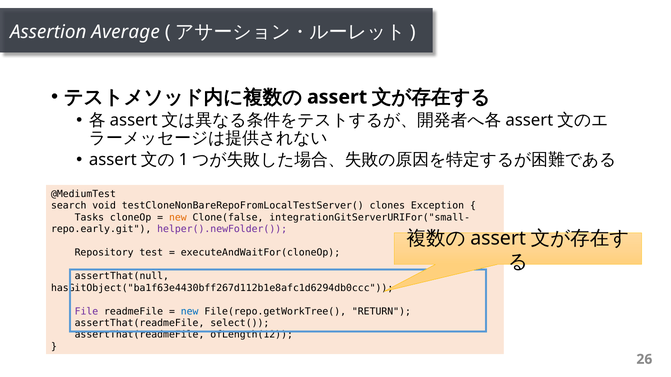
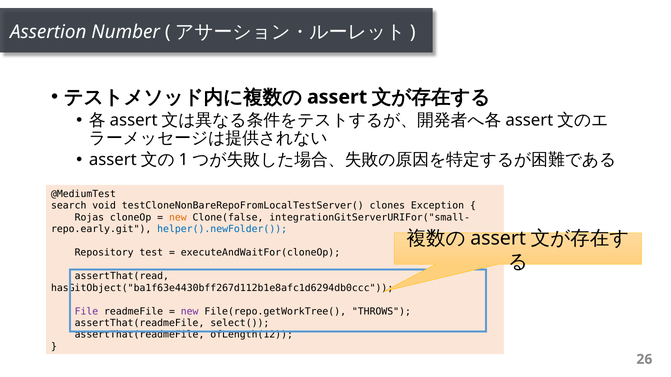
Average: Average -> Number (126, 32)
Tasks: Tasks -> Rojas (89, 218)
helper().newFolder( colour: purple -> blue (222, 229)
assertThat(null: assertThat(null -> assertThat(read (122, 276)
new colour: blue -> purple (190, 312)
RETURN: RETURN -> THROWS (381, 312)
